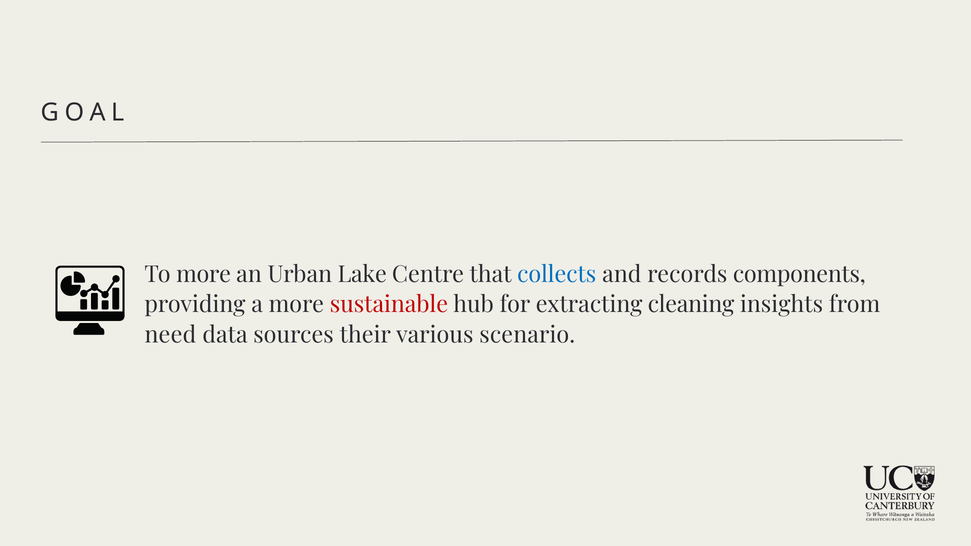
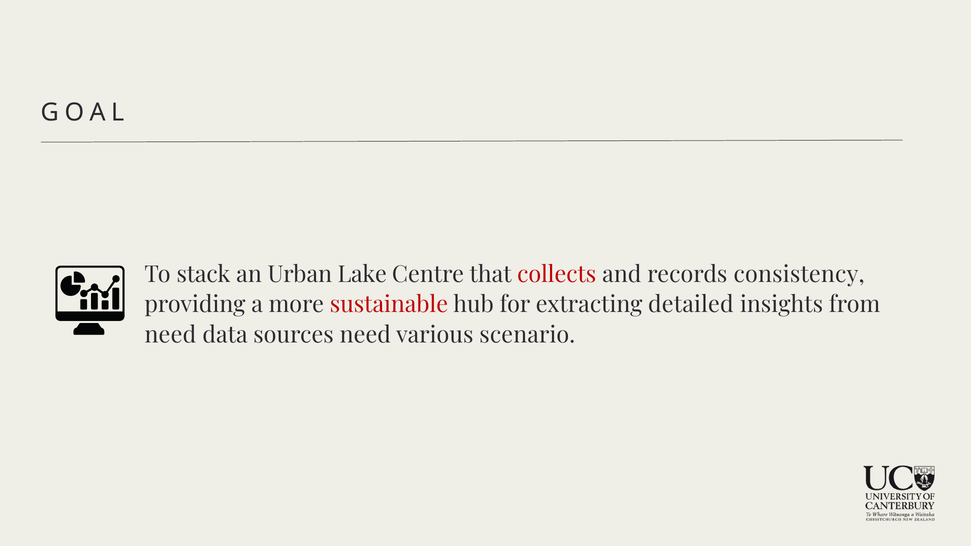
To more: more -> stack (203, 274)
collects colour: blue -> red (557, 274)
components: components -> consistency (799, 274)
cleaning: cleaning -> detailed (691, 305)
sources their: their -> need (365, 335)
